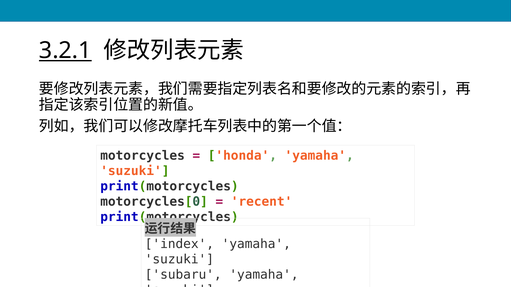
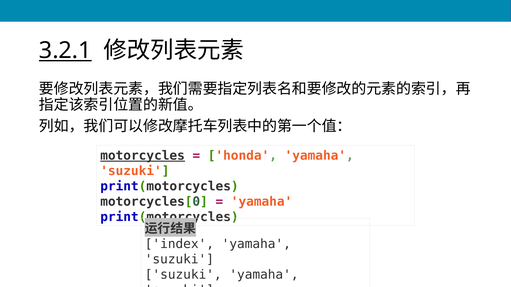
motorcycles underline: none -> present (143, 156)
recent: recent -> yamaha (262, 202)
subaru: subaru -> suzuki (183, 275)
